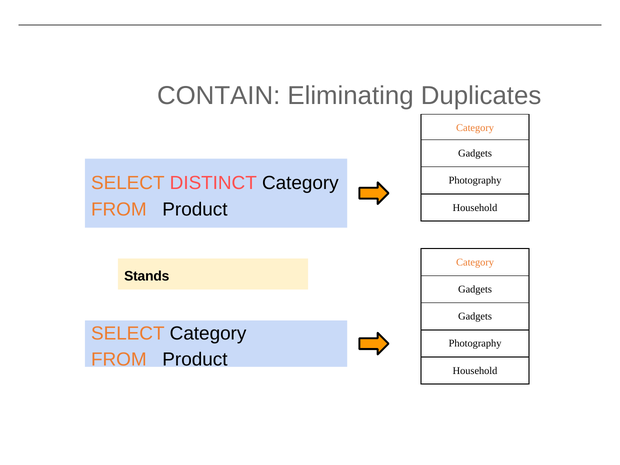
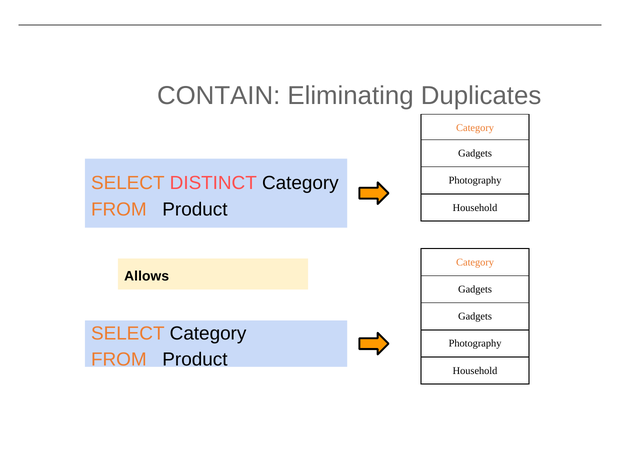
Stands: Stands -> Allows (147, 276)
